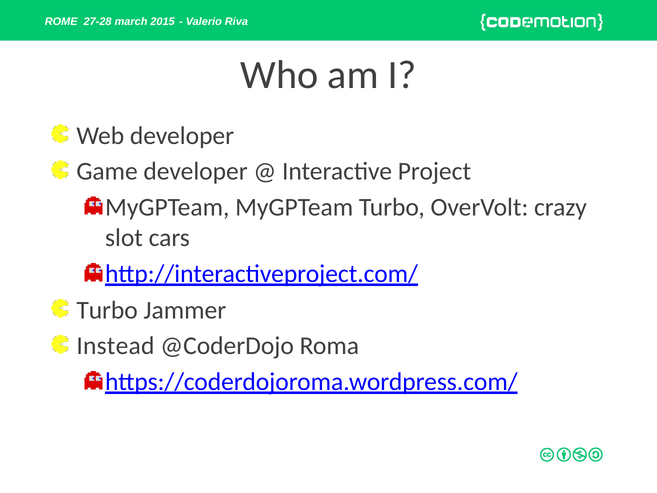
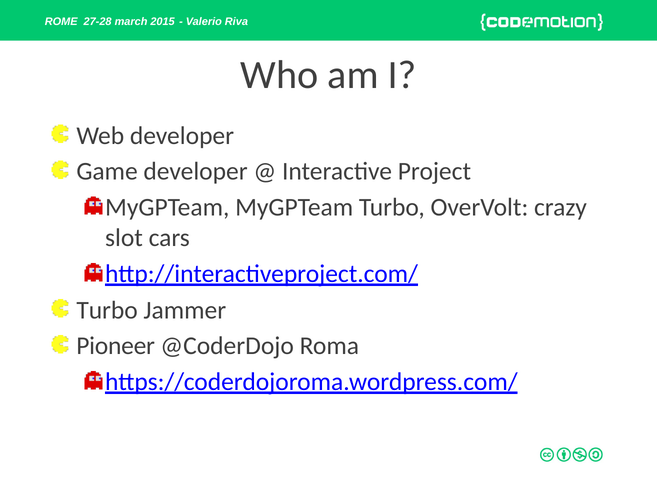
Instead: Instead -> Pioneer (116, 346)
